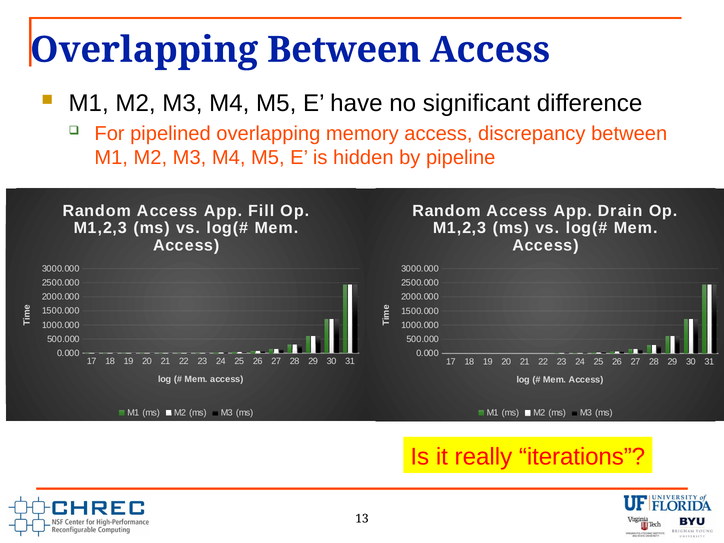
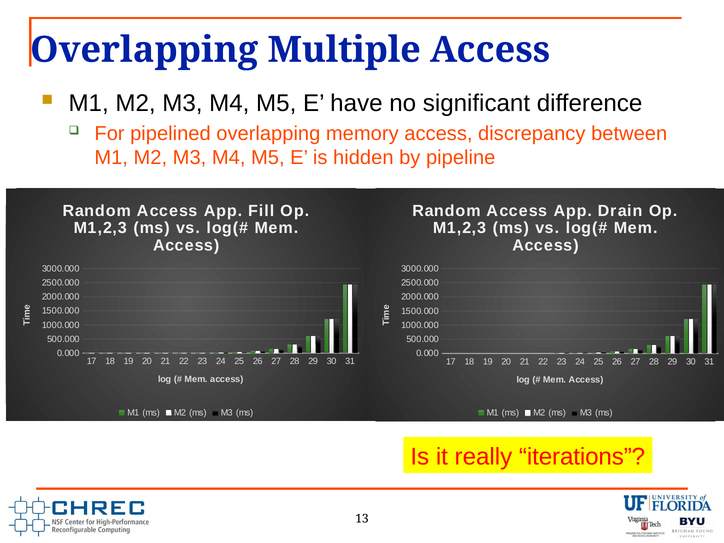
Overlapping Between: Between -> Multiple (344, 50)
